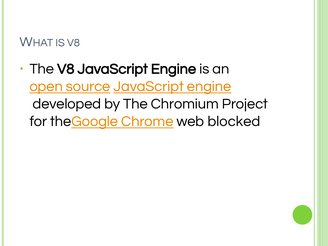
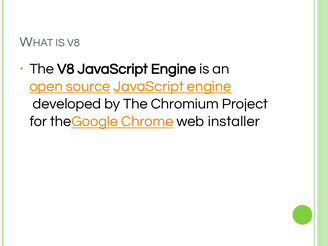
blocked: blocked -> installer (234, 121)
